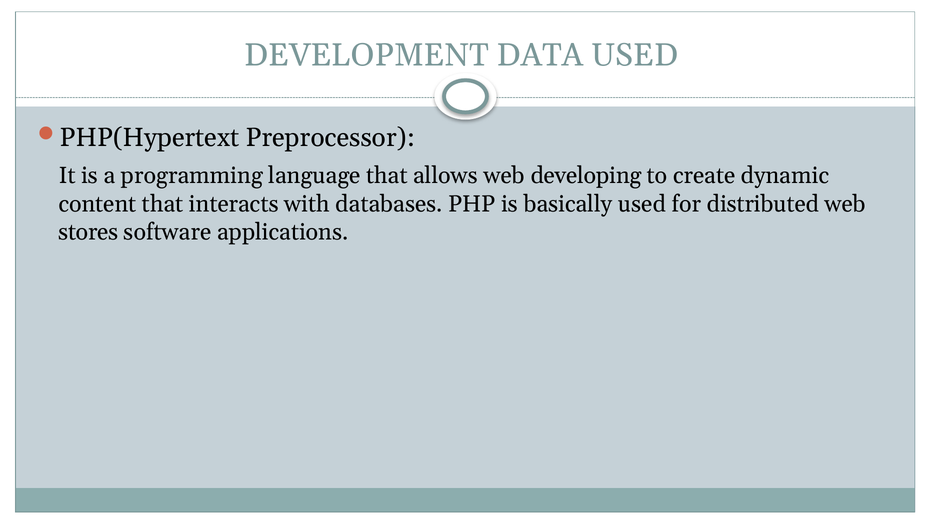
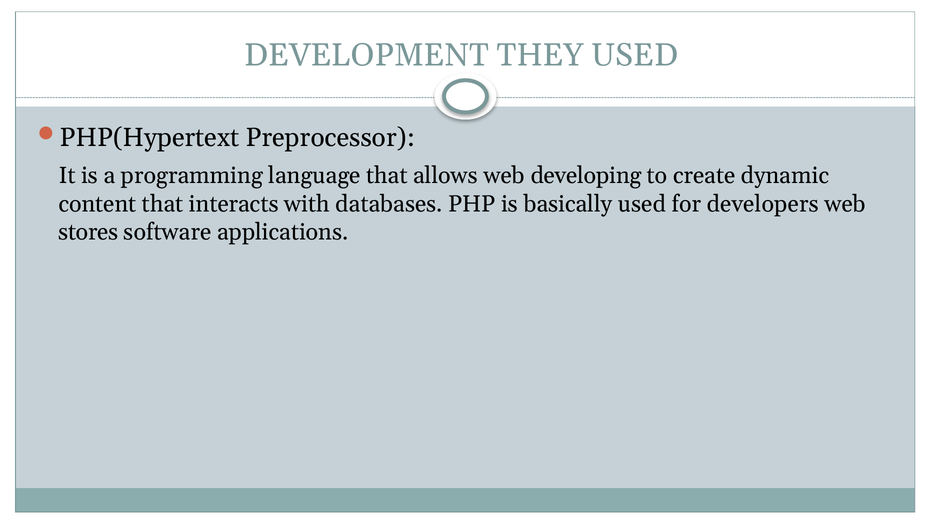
DATA: DATA -> THEY (540, 55)
distributed: distributed -> developers (763, 204)
